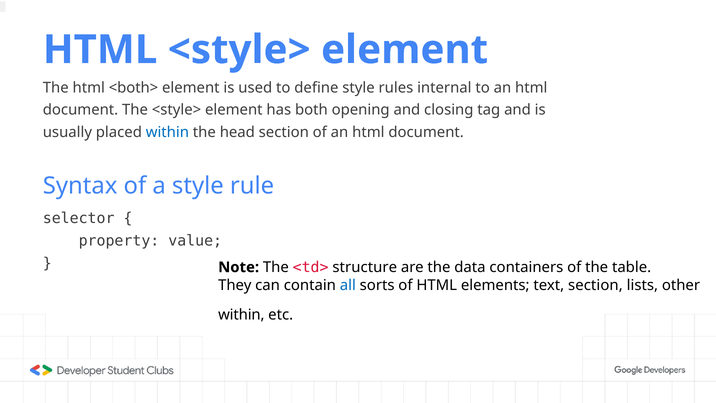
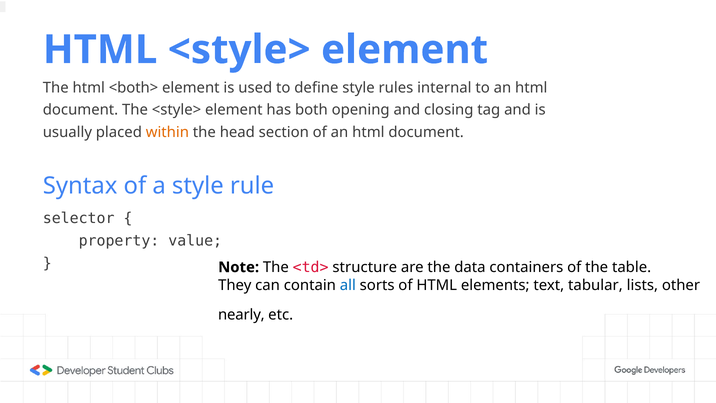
within colour: blue -> orange (167, 132)
text section: section -> tabular (595, 285)
within: within -> nearly (241, 315)
